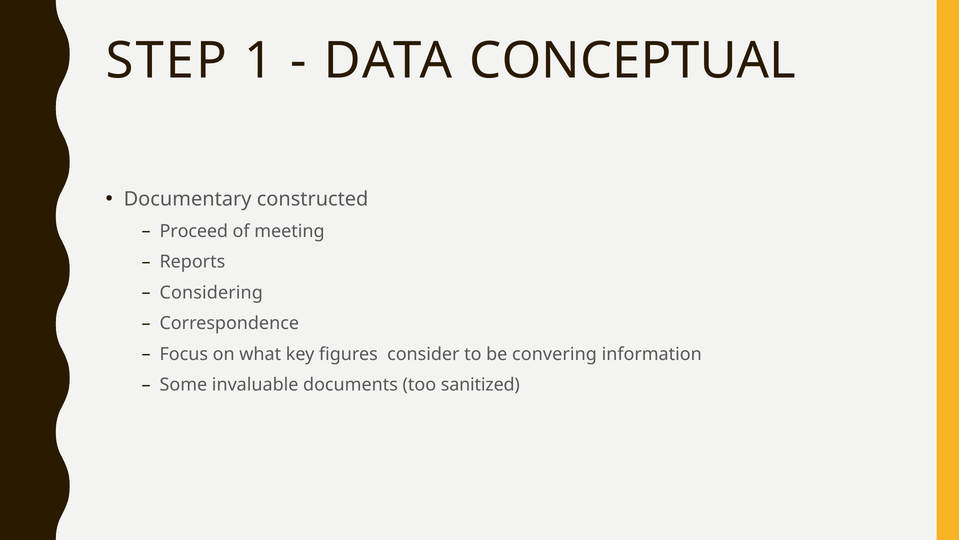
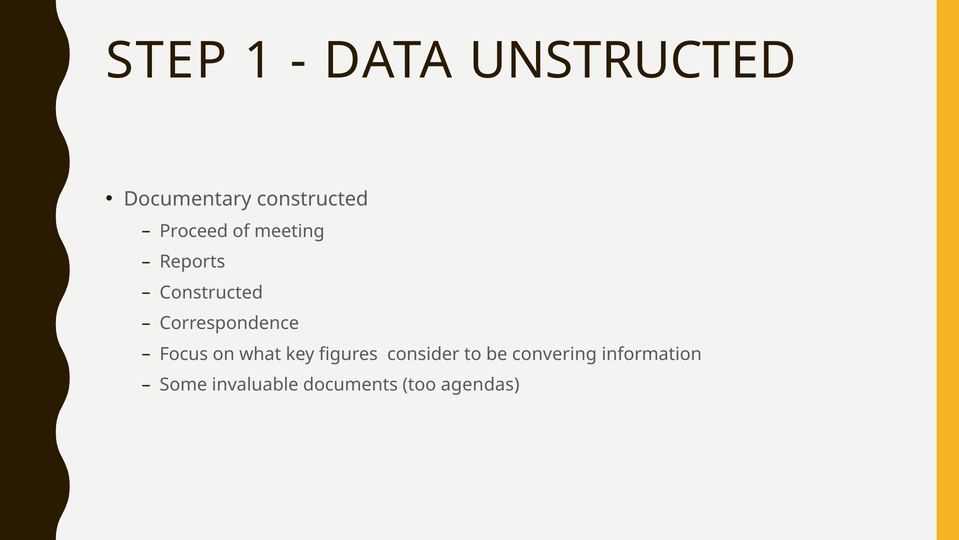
CONCEPTUAL: CONCEPTUAL -> UNSTRUCTED (633, 61)
Considering: Considering -> Constructed (211, 292)
sanitized: sanitized -> agendas (480, 385)
